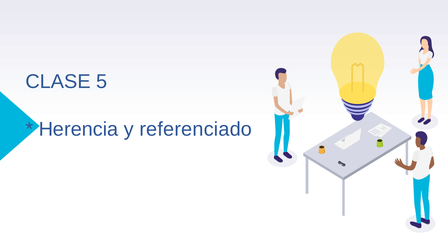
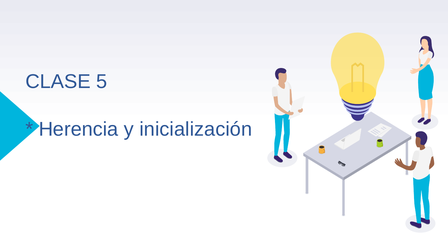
referenciado: referenciado -> inicialización (196, 129)
